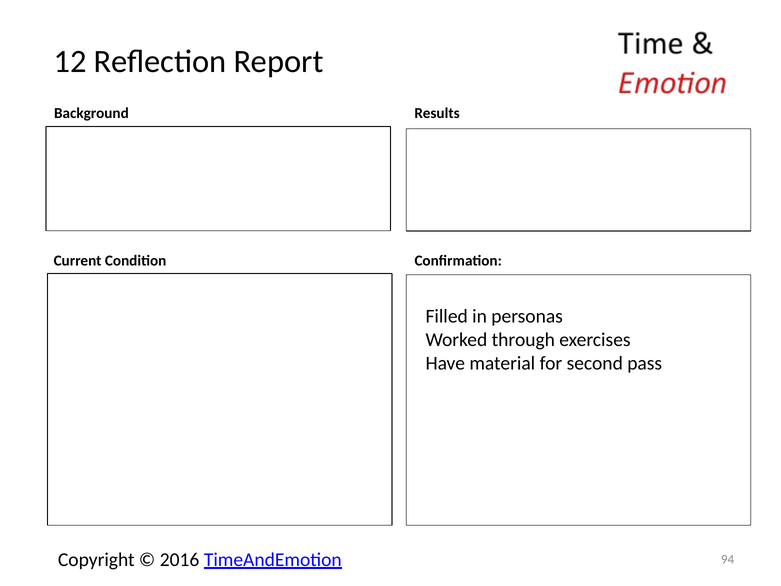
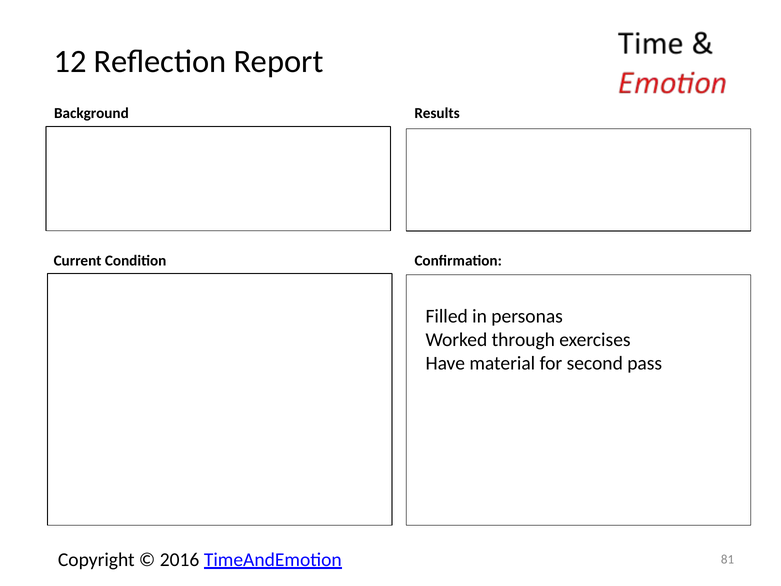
94: 94 -> 81 (728, 559)
